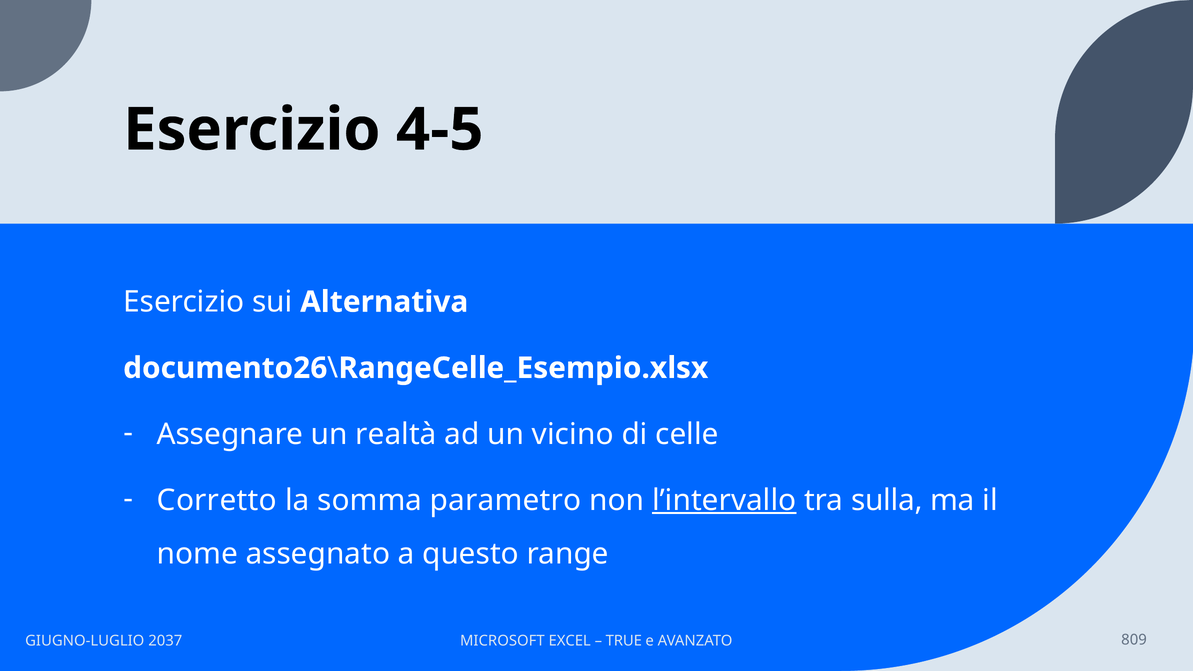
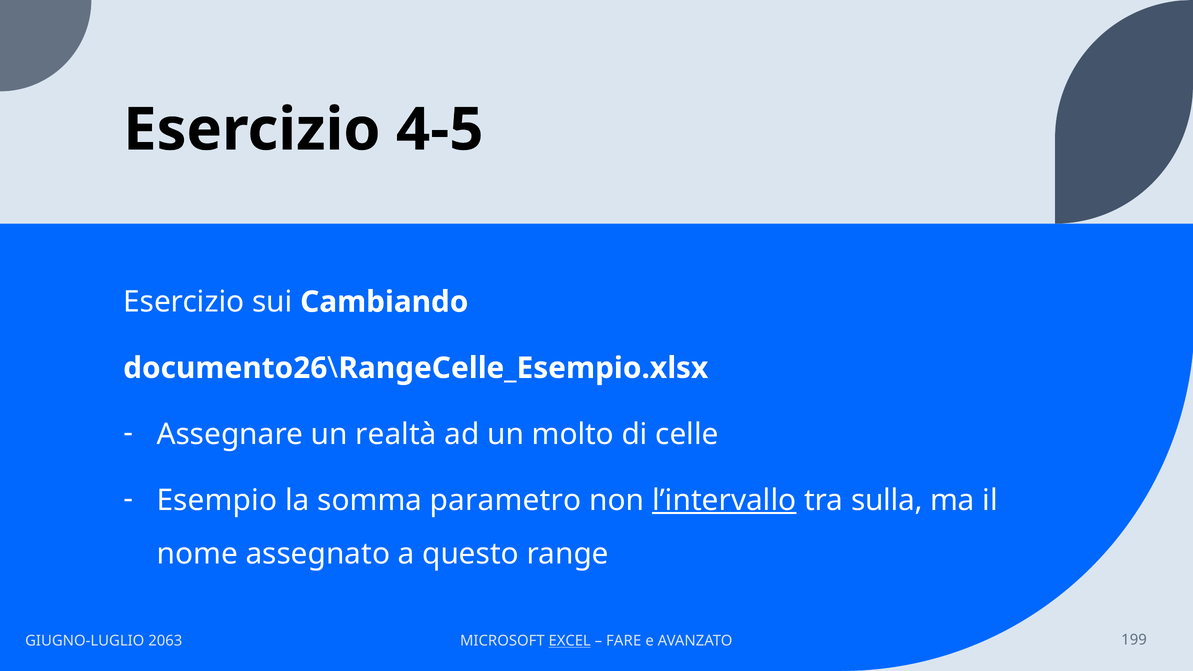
Alternativa: Alternativa -> Cambiando (384, 302)
vicino: vicino -> molto (573, 434)
Corretto: Corretto -> Esempio (217, 500)
2037: 2037 -> 2063 (165, 641)
EXCEL underline: none -> present (570, 641)
TRUE: TRUE -> FARE (624, 641)
809: 809 -> 199 (1134, 640)
